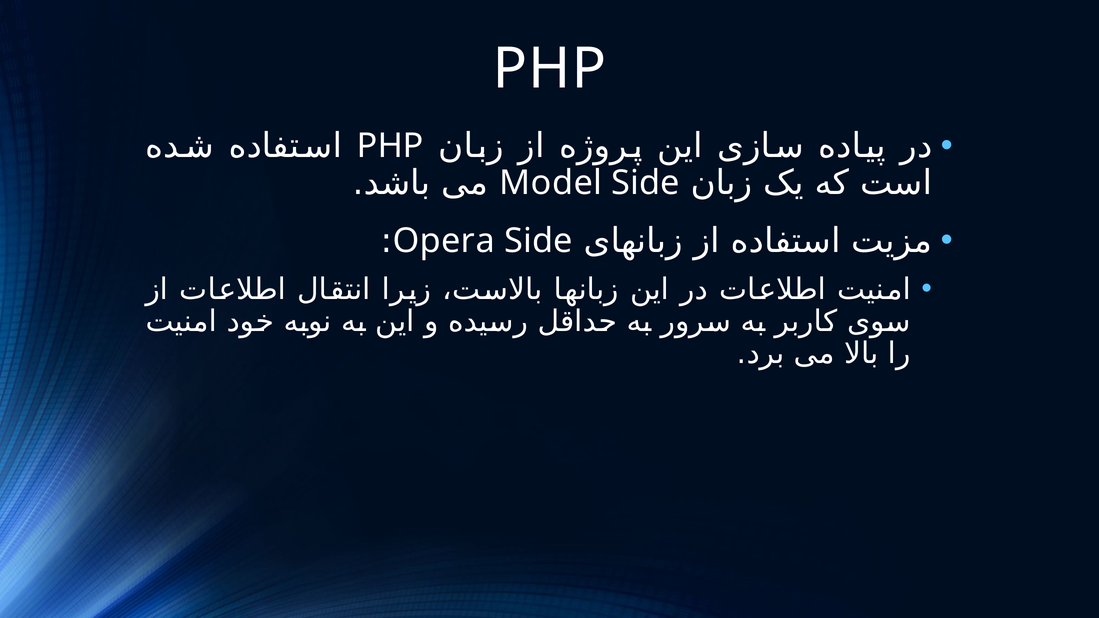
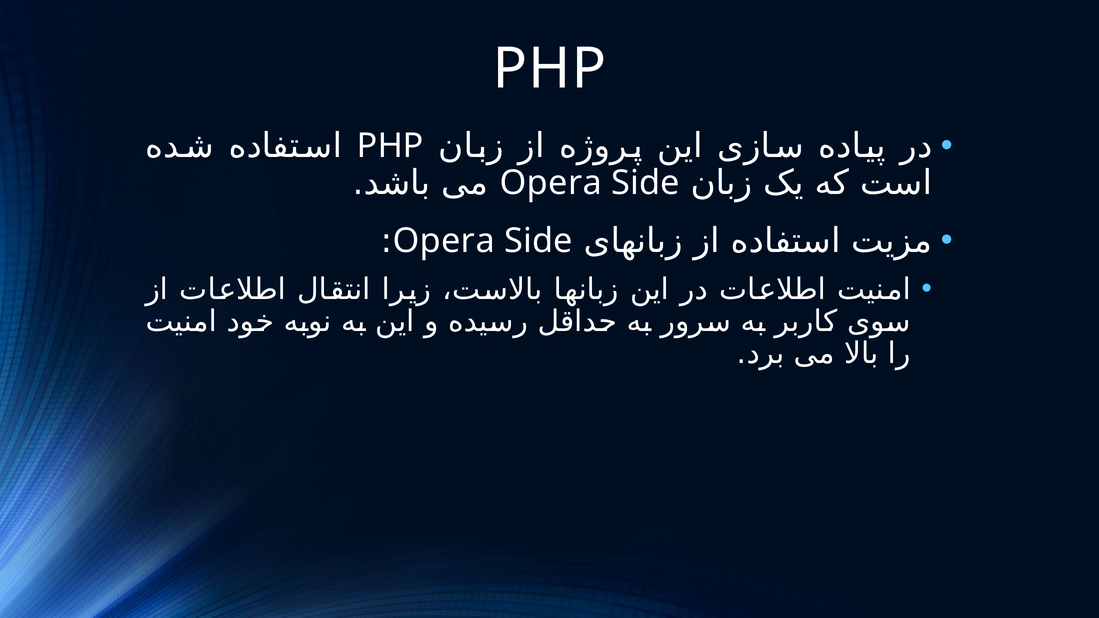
Model: Model -> Opera (551, 183)
